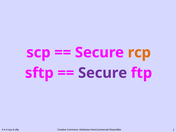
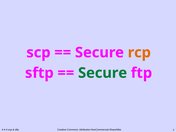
Secure colour: purple -> green (103, 73)
